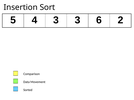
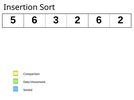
5 4: 4 -> 6 (35, 20)
3 3: 3 -> 2 (77, 20)
